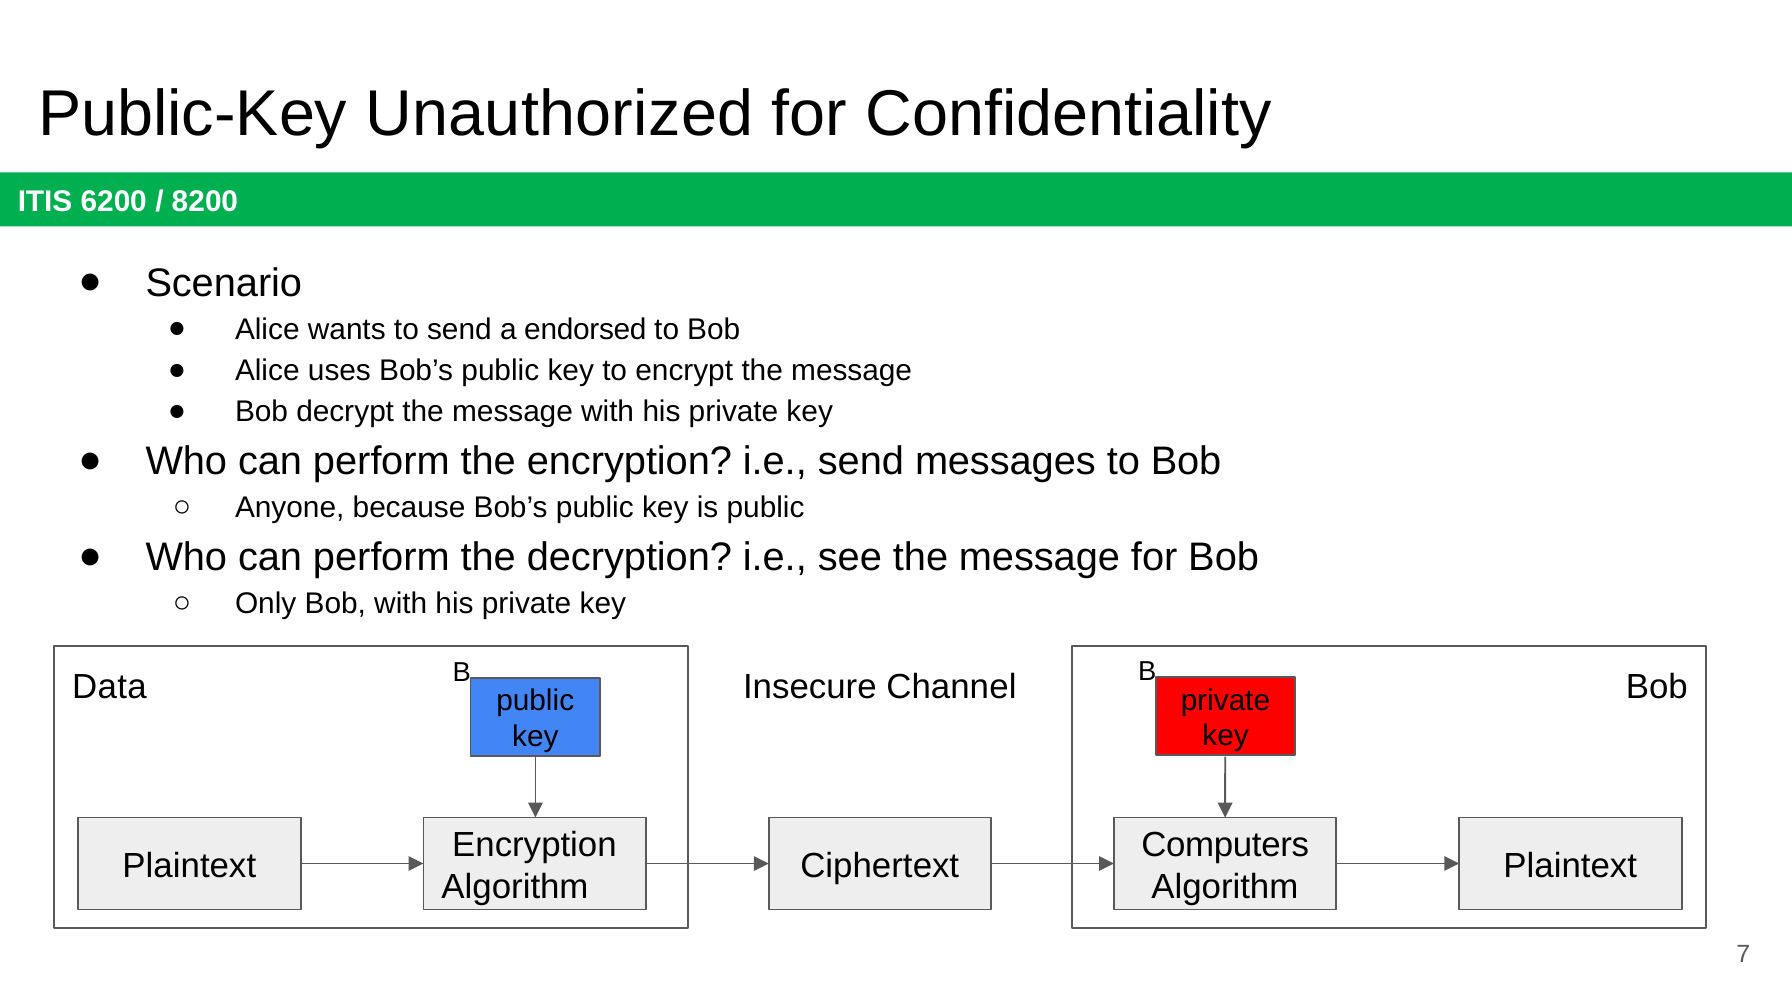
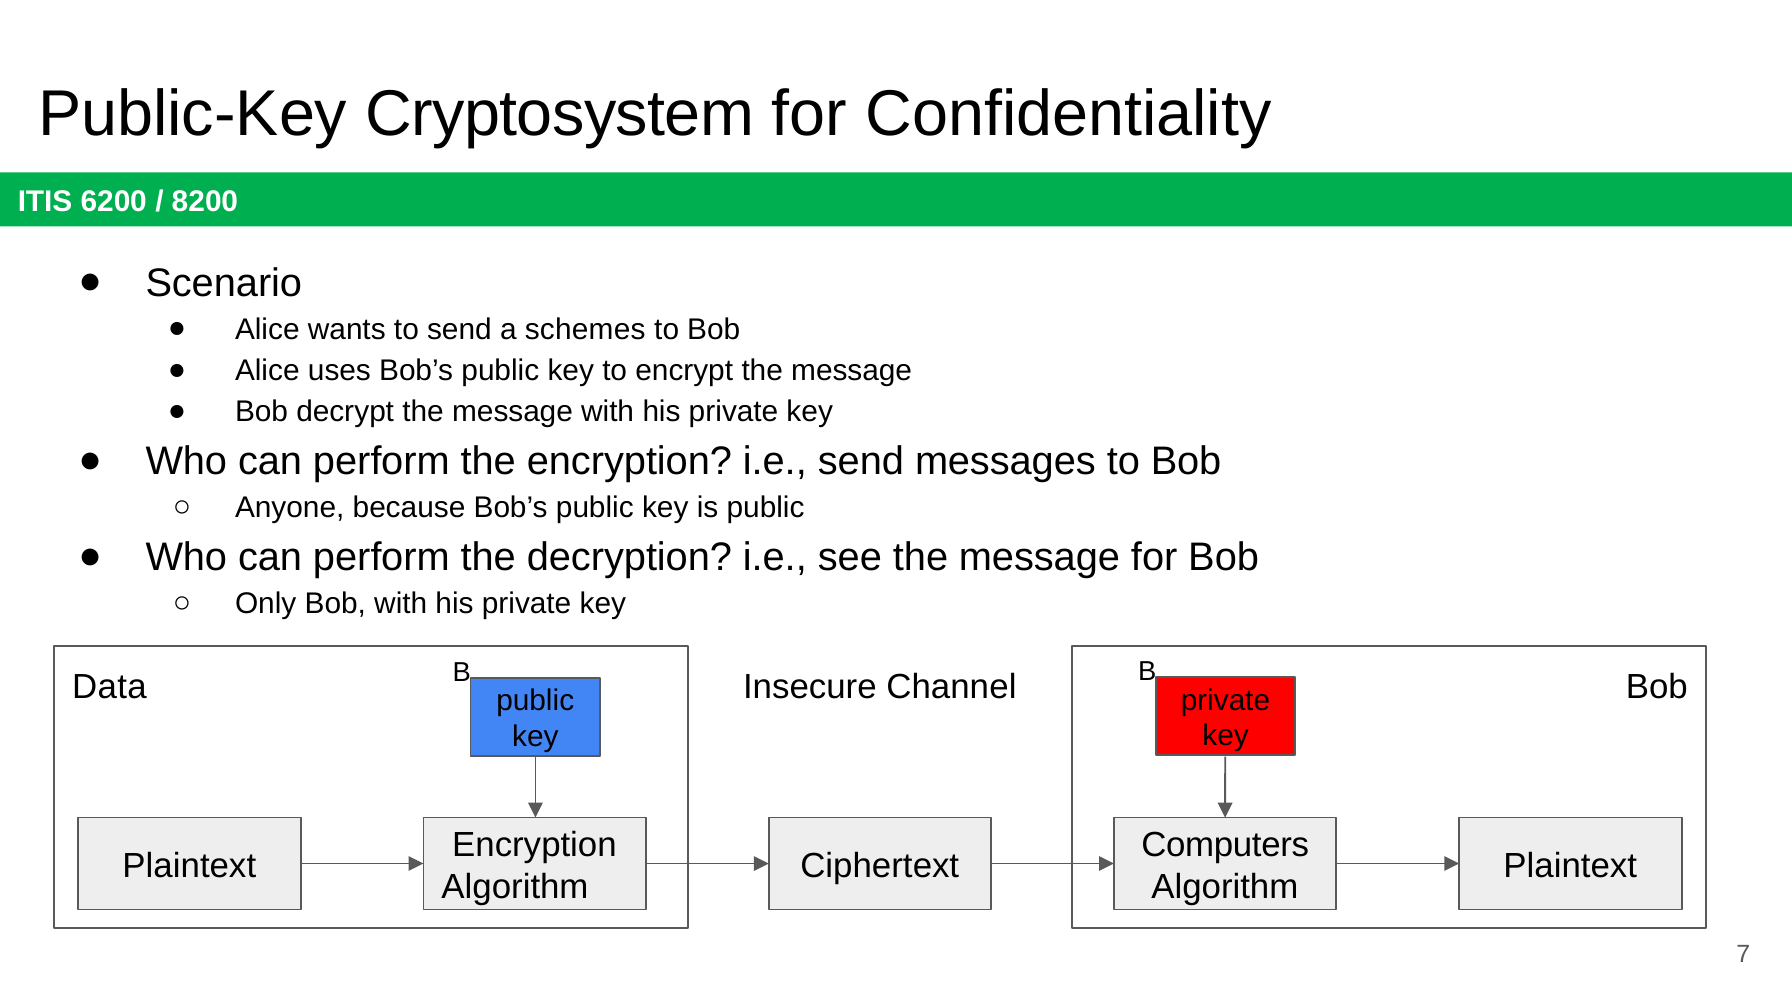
Unauthorized: Unauthorized -> Cryptosystem (560, 114)
endorsed: endorsed -> schemes (585, 330)
